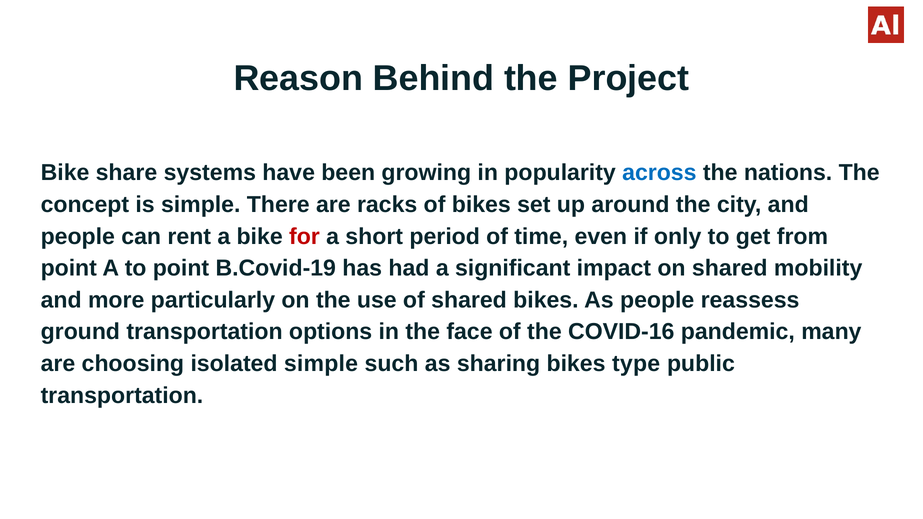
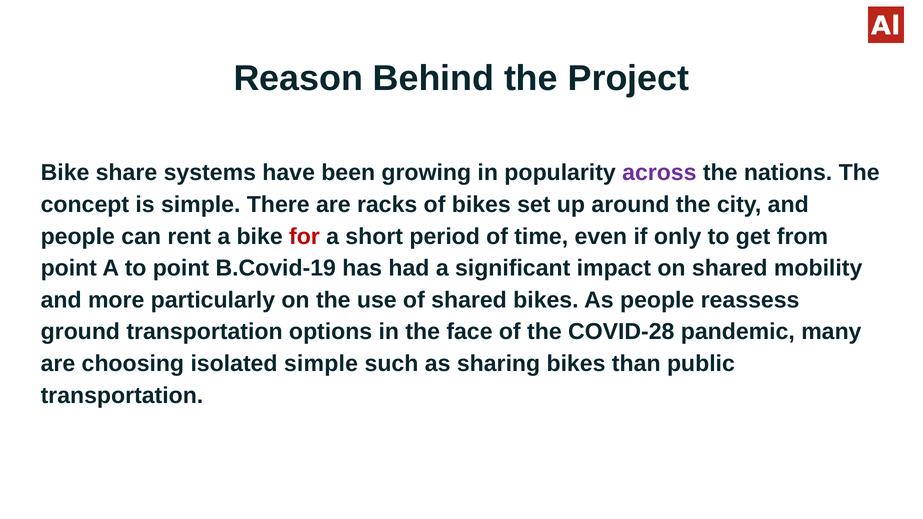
across colour: blue -> purple (659, 173)
COVID-16: COVID-16 -> COVID-28 (621, 332)
type: type -> than (636, 364)
